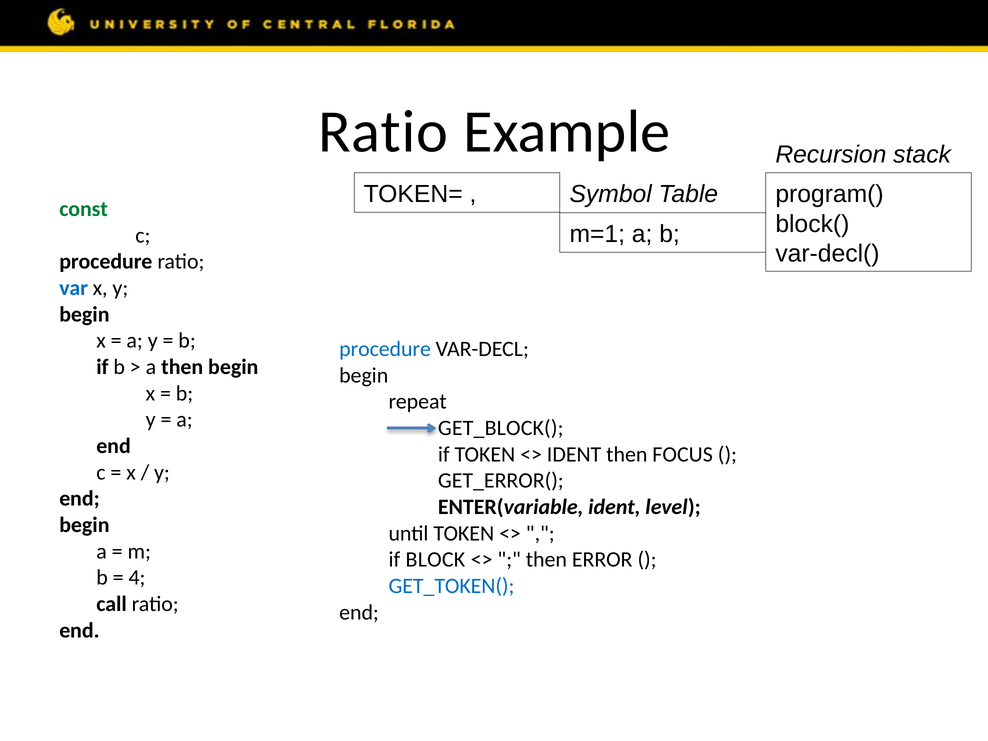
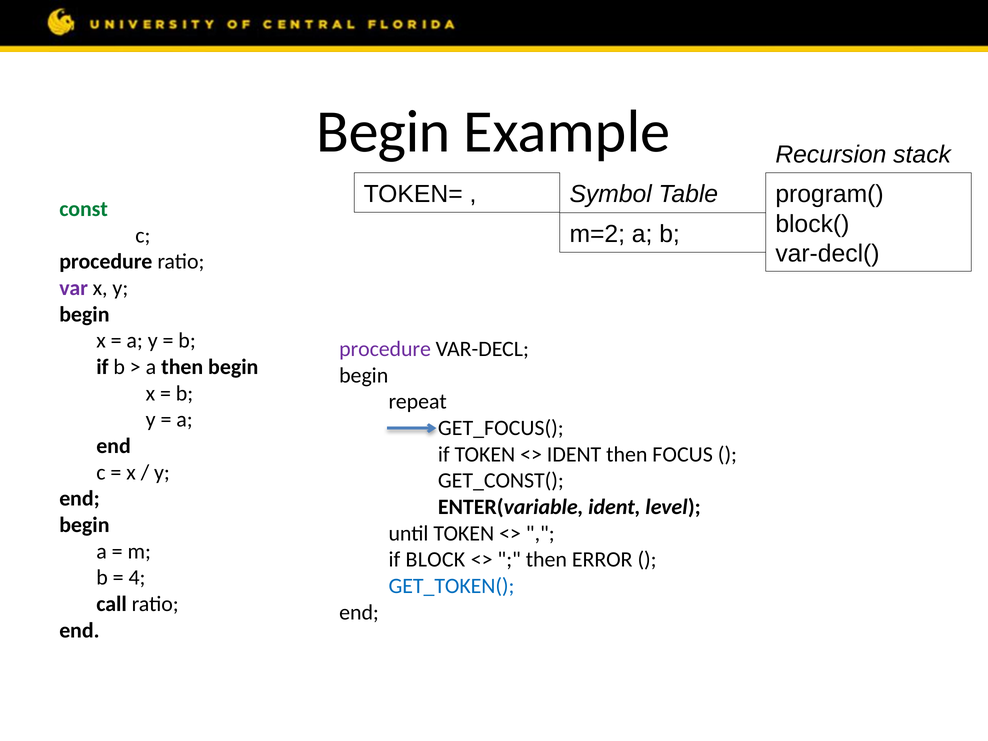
Ratio: Ratio -> Begin (384, 132)
m=1: m=1 -> m=2 (597, 234)
var colour: blue -> purple (74, 288)
procedure colour: blue -> purple (385, 349)
GET_BLOCK(: GET_BLOCK( -> GET_FOCUS( (501, 428)
GET_ERROR(: GET_ERROR( -> GET_CONST( (501, 481)
